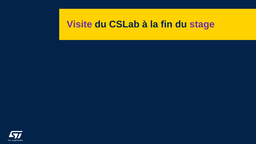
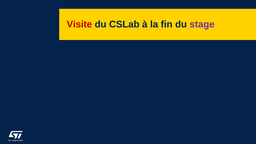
Visite colour: purple -> red (79, 24)
